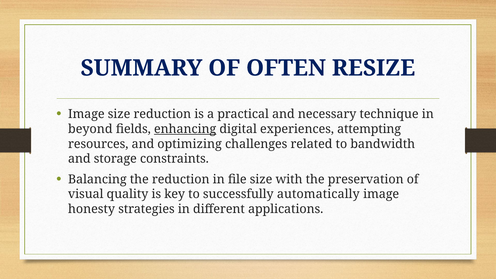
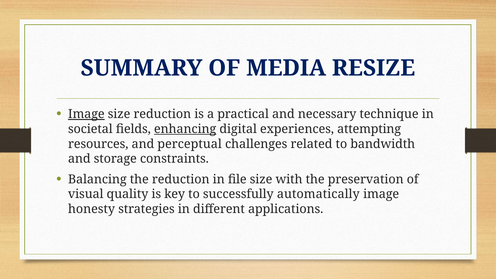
OFTEN: OFTEN -> MEDIA (286, 68)
Image underline: none -> present (86, 114)
beyond: beyond -> societal (90, 129)
optimizing: optimizing -> perceptual (190, 144)
